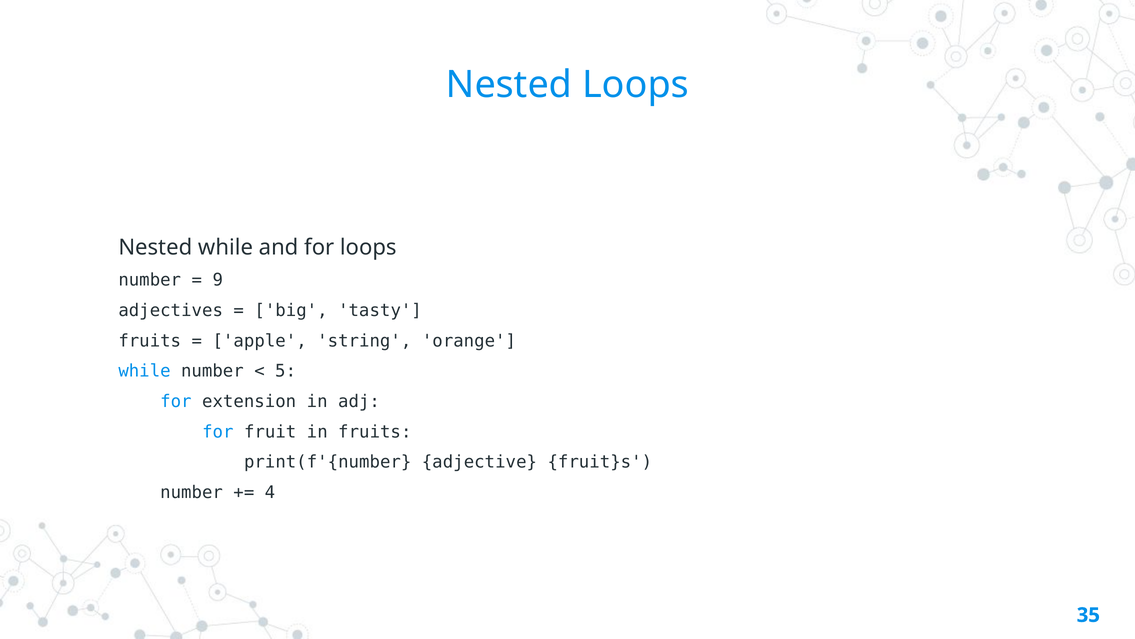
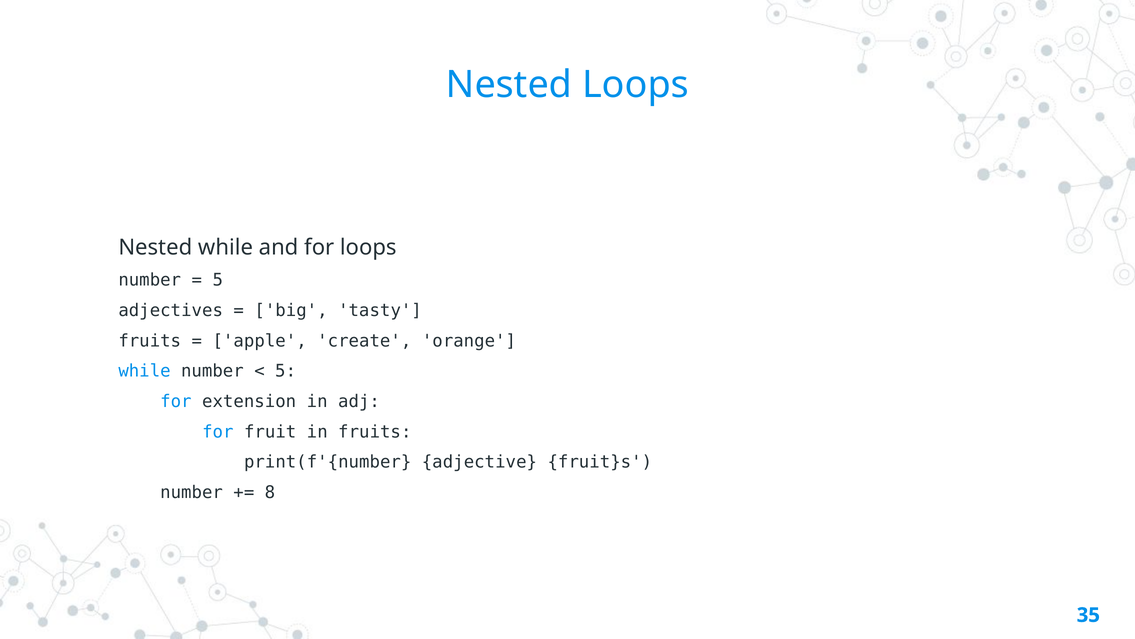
9: 9 -> 5 (218, 280)
string: string -> create (364, 341)
4: 4 -> 8 (270, 492)
